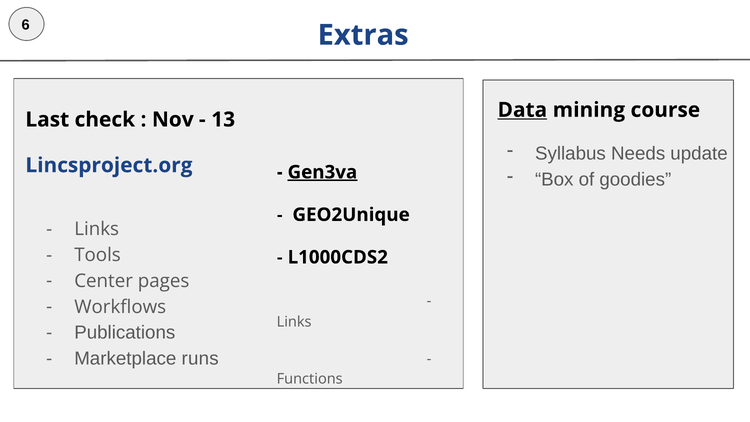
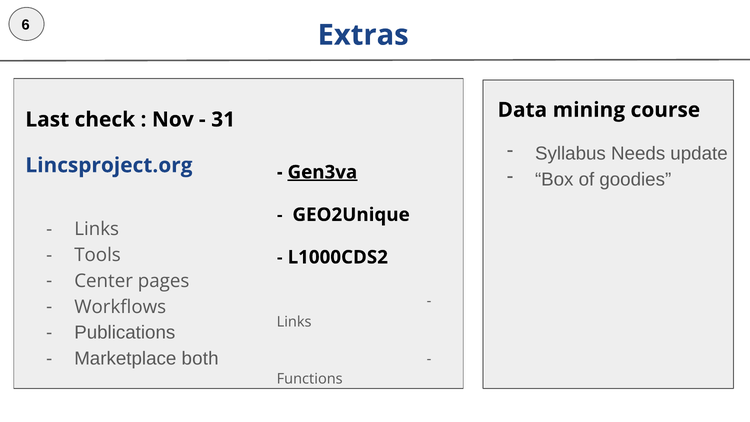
Data underline: present -> none (522, 110)
13: 13 -> 31 (223, 120)
runs: runs -> both (200, 359)
